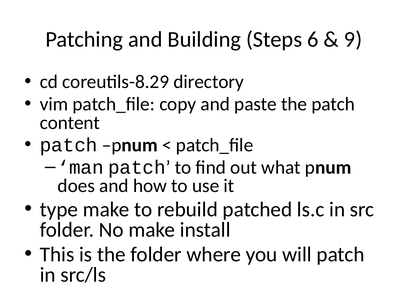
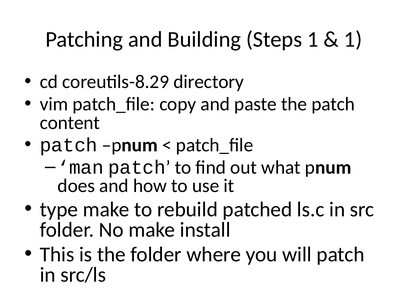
Steps 6: 6 -> 1 (313, 39)
9: 9 -> 1 (353, 39)
